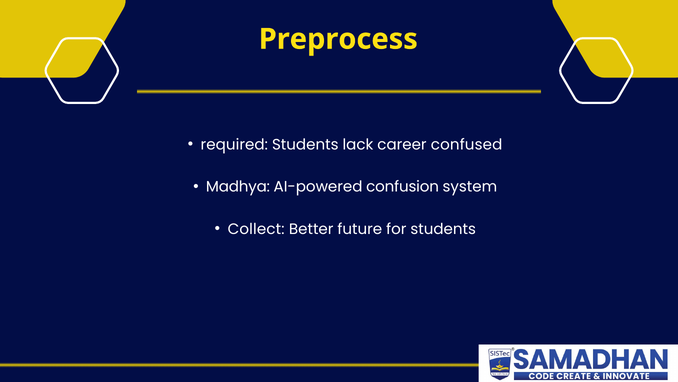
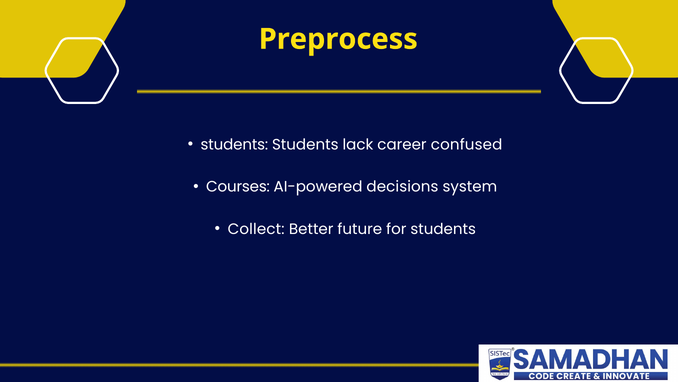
required: required -> students (234, 144)
Madhya: Madhya -> Courses (238, 187)
confusion: confusion -> decisions (402, 187)
